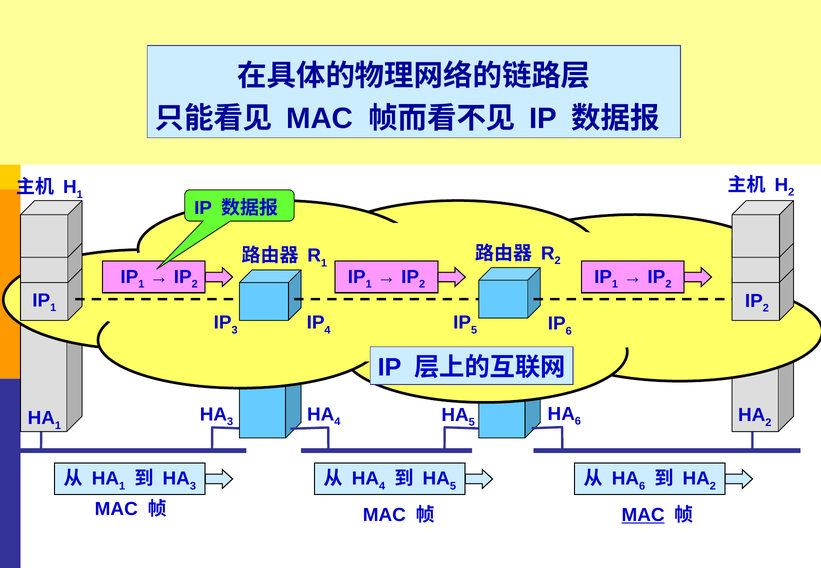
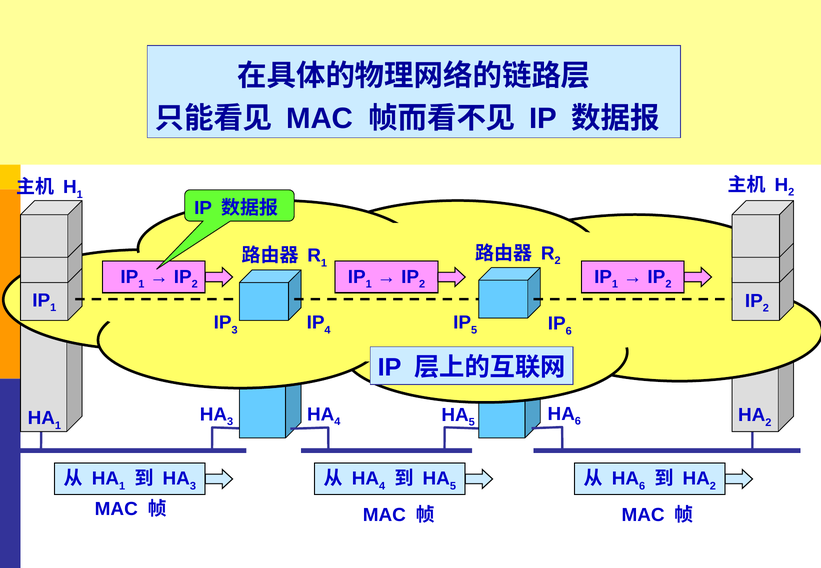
MAC underline: present -> none (643, 515)
